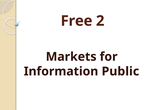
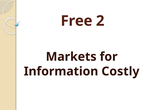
Public: Public -> Costly (120, 72)
